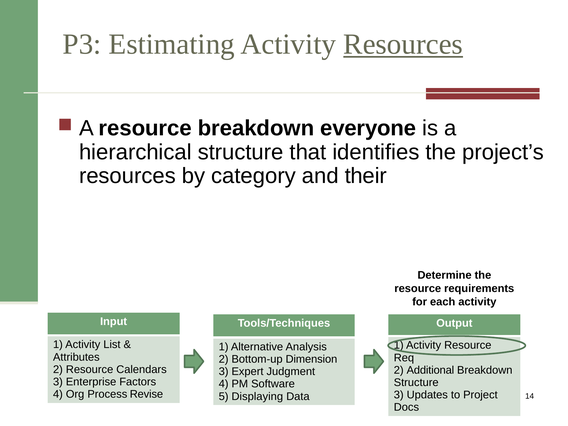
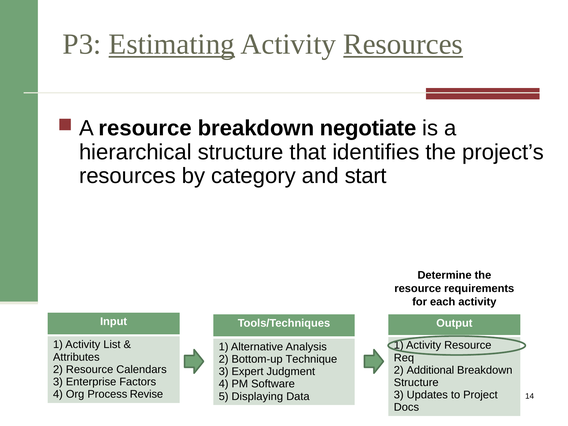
Estimating underline: none -> present (172, 44)
everyone: everyone -> negotiate (368, 128)
their: their -> start (366, 176)
Dimension: Dimension -> Technique (311, 359)
